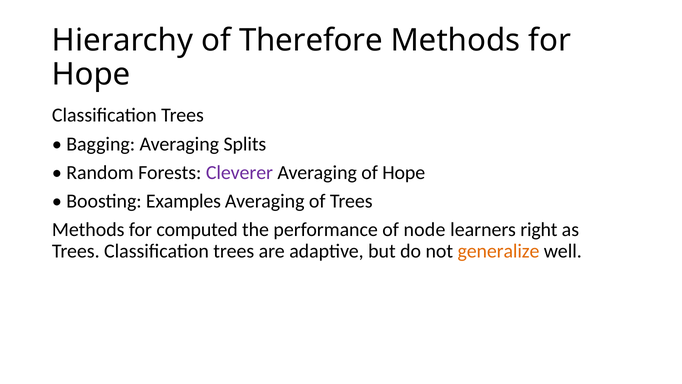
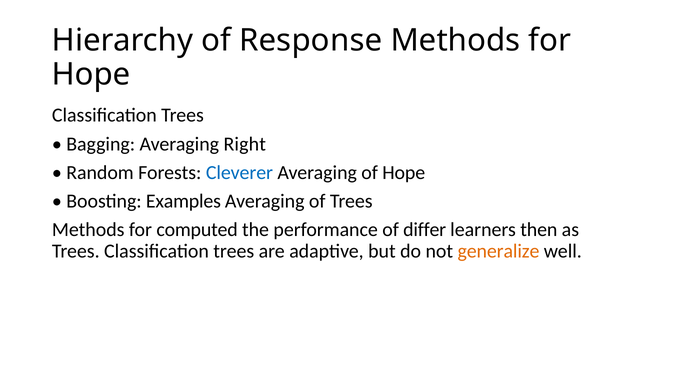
Therefore: Therefore -> Response (311, 40)
Splits: Splits -> Right (245, 144)
Cleverer colour: purple -> blue (239, 172)
node: node -> differ (425, 230)
right: right -> then (539, 230)
